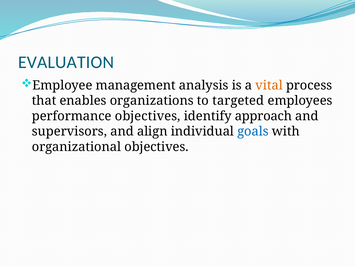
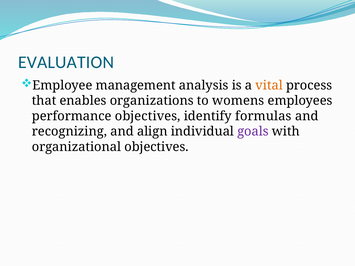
targeted: targeted -> womens (238, 101)
approach: approach -> formulas (263, 116)
supervisors: supervisors -> recognizing (69, 132)
goals colour: blue -> purple (253, 132)
